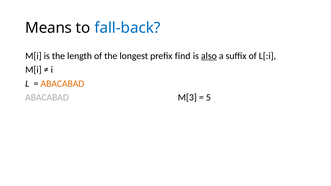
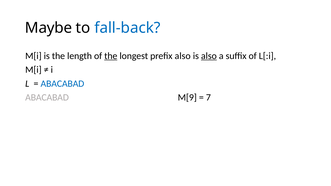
Means: Means -> Maybe (49, 28)
the underline: none -> present (111, 56)
prefix find: find -> also (183, 56)
ABACABAD colour: orange -> blue (62, 84)
M[3: M[3 -> M[9 (187, 98)
5: 5 -> 7 (208, 98)
